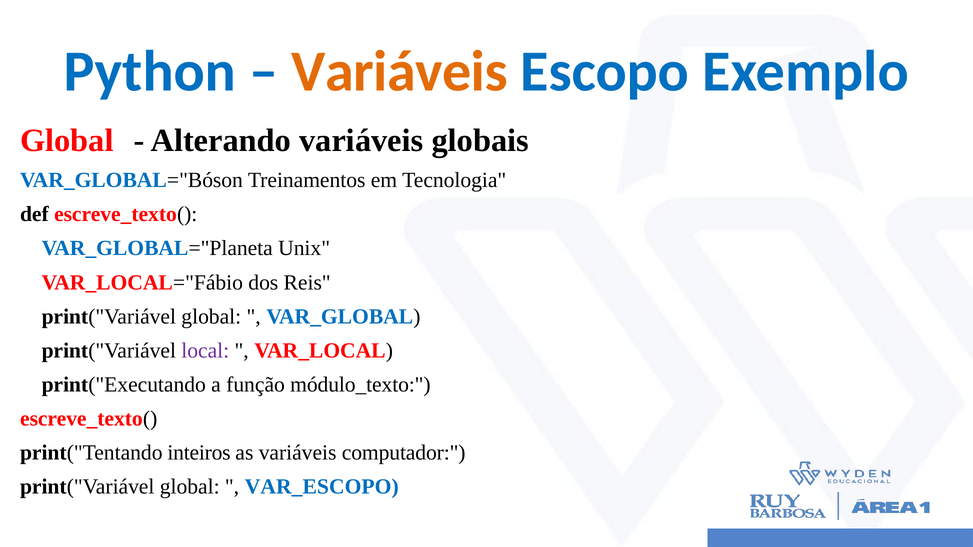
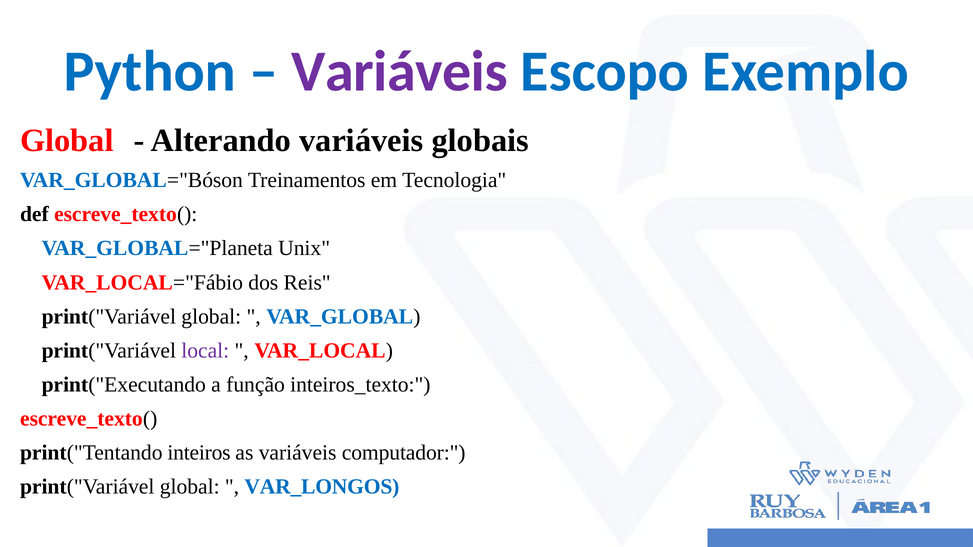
Variáveis colour: orange -> purple (399, 72)
módulo_texto: módulo_texto -> inteiros_texto (360, 385)
VAR_ESCOPO: VAR_ESCOPO -> VAR_LONGOS (322, 487)
